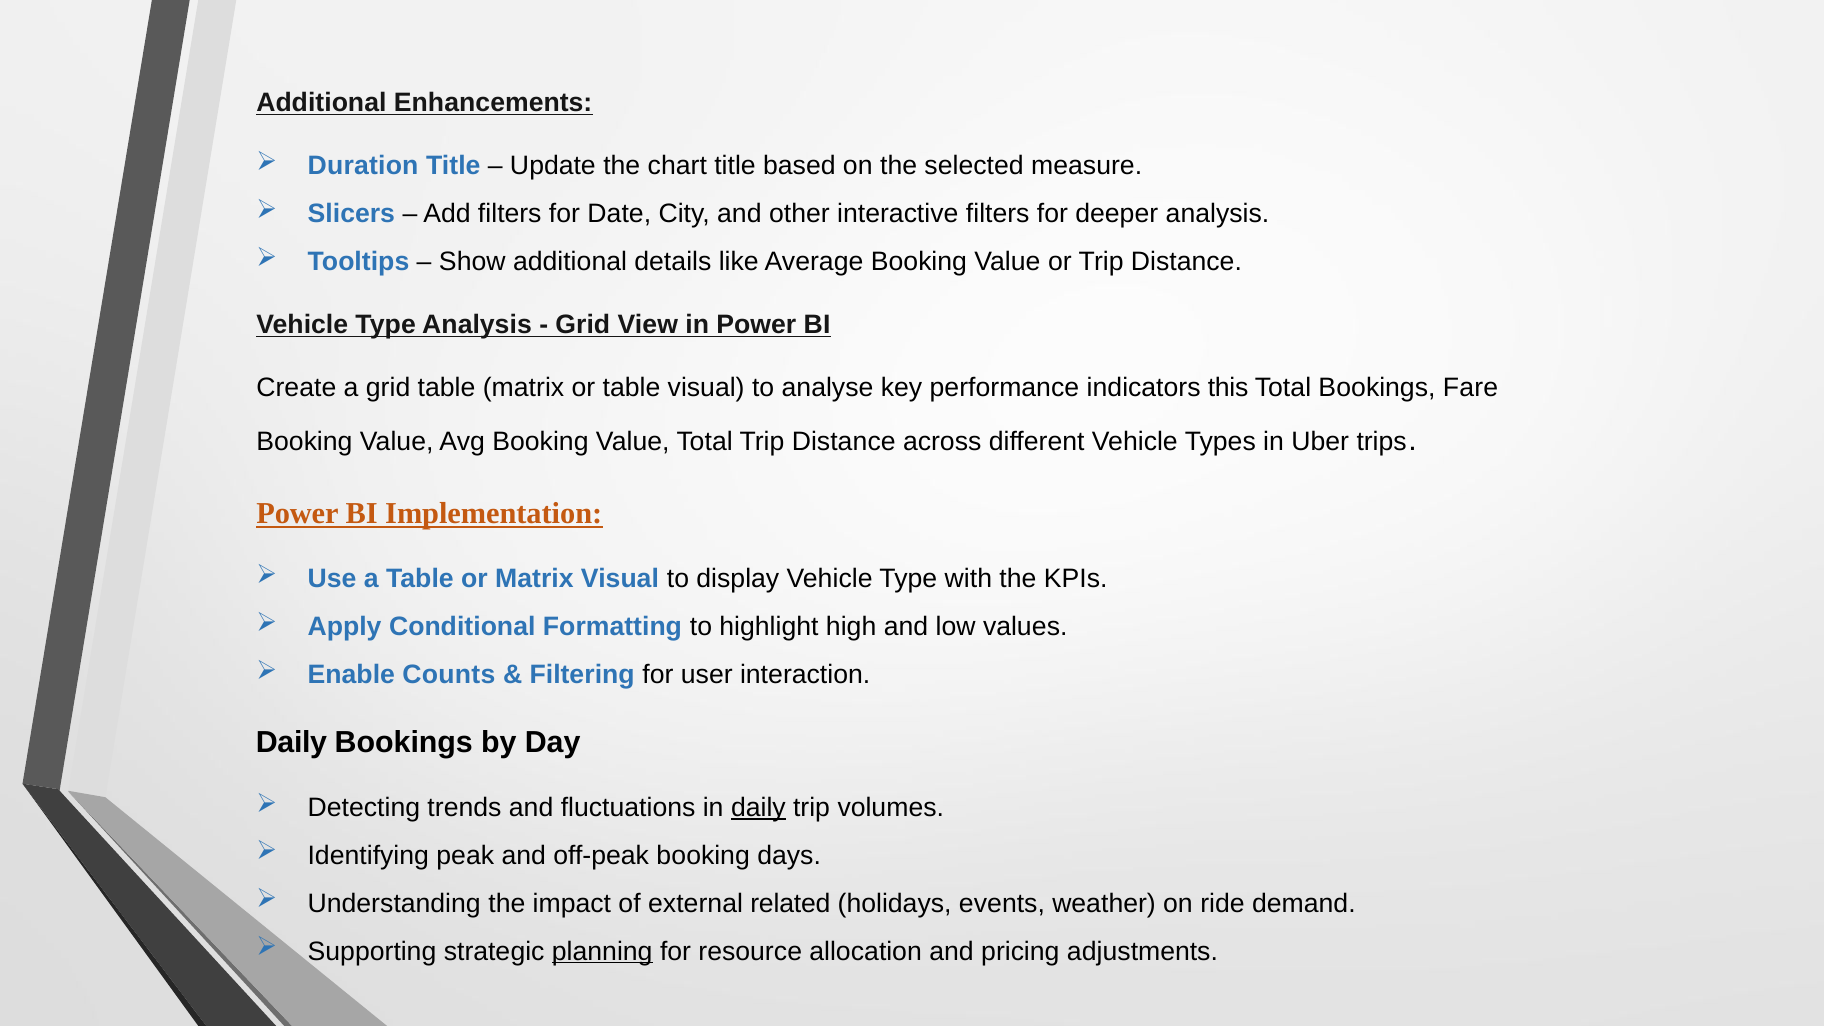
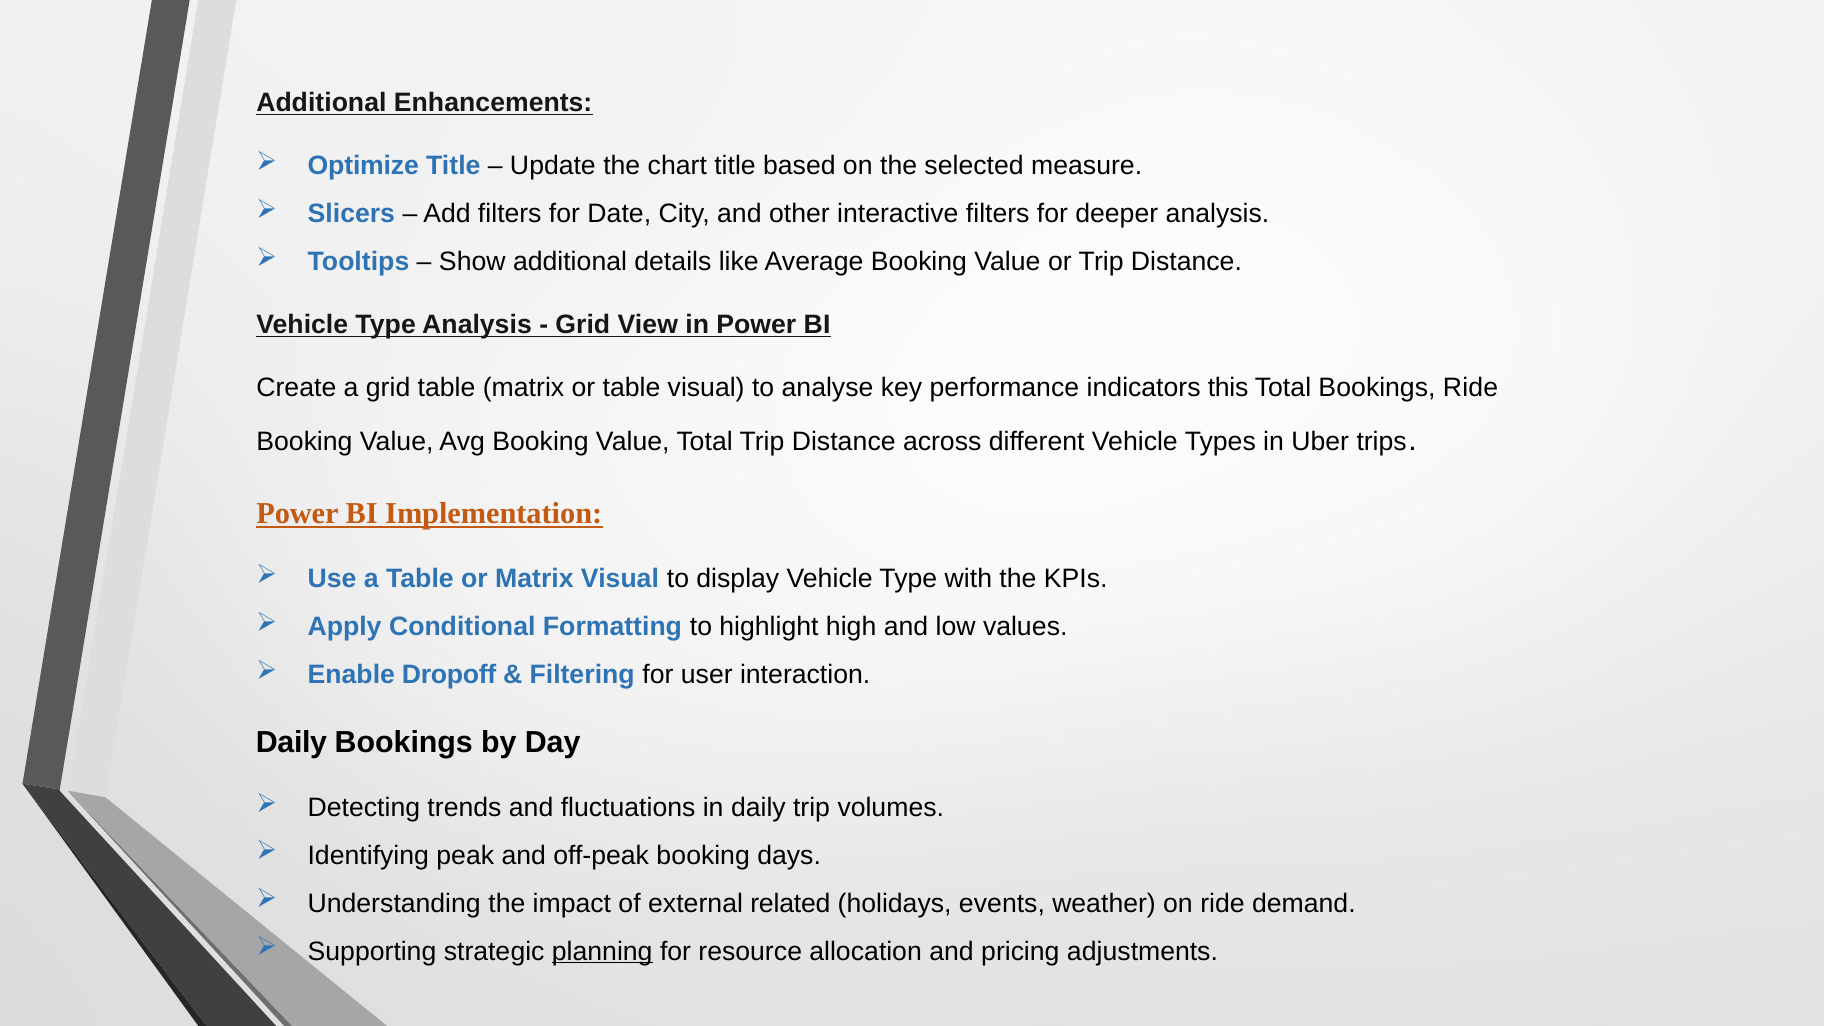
Duration: Duration -> Optimize (363, 166)
Bookings Fare: Fare -> Ride (1471, 388)
Counts: Counts -> Dropoff (449, 675)
daily underline: present -> none (758, 808)
